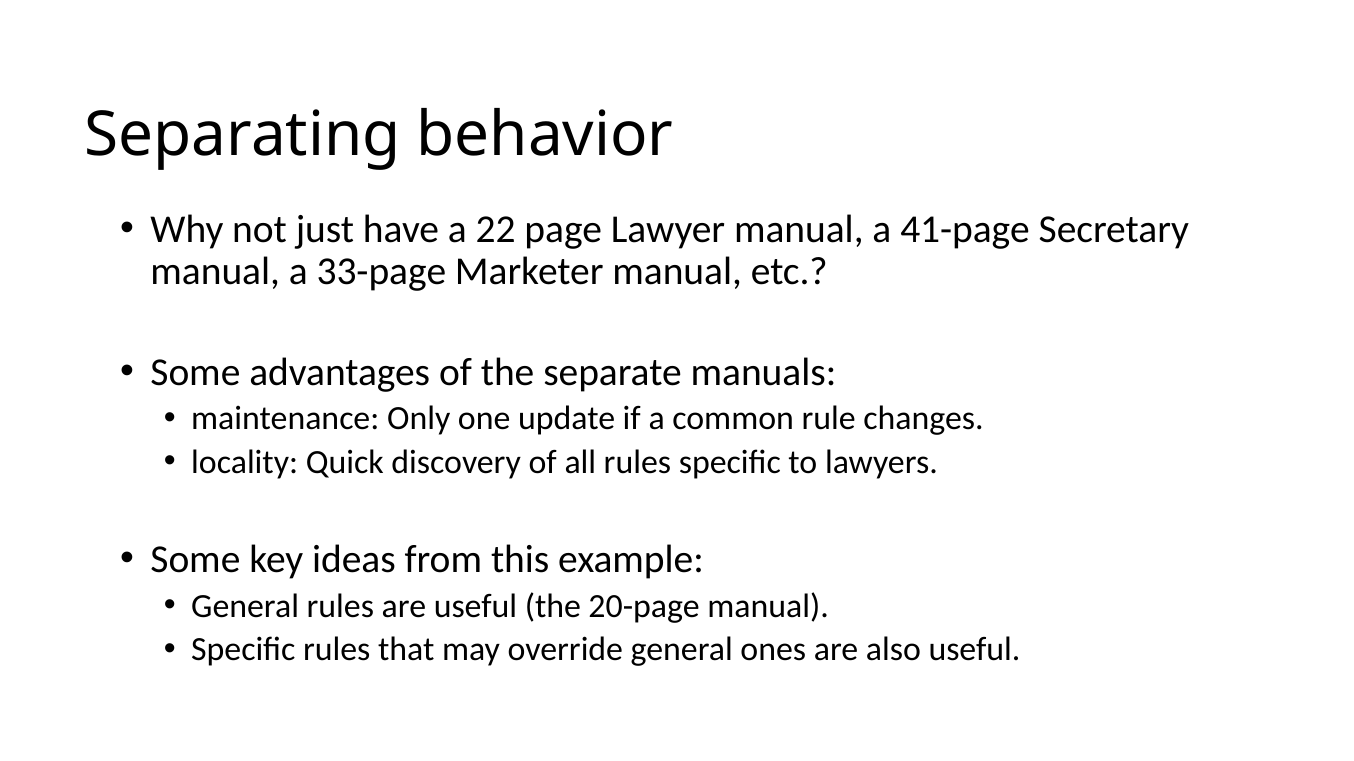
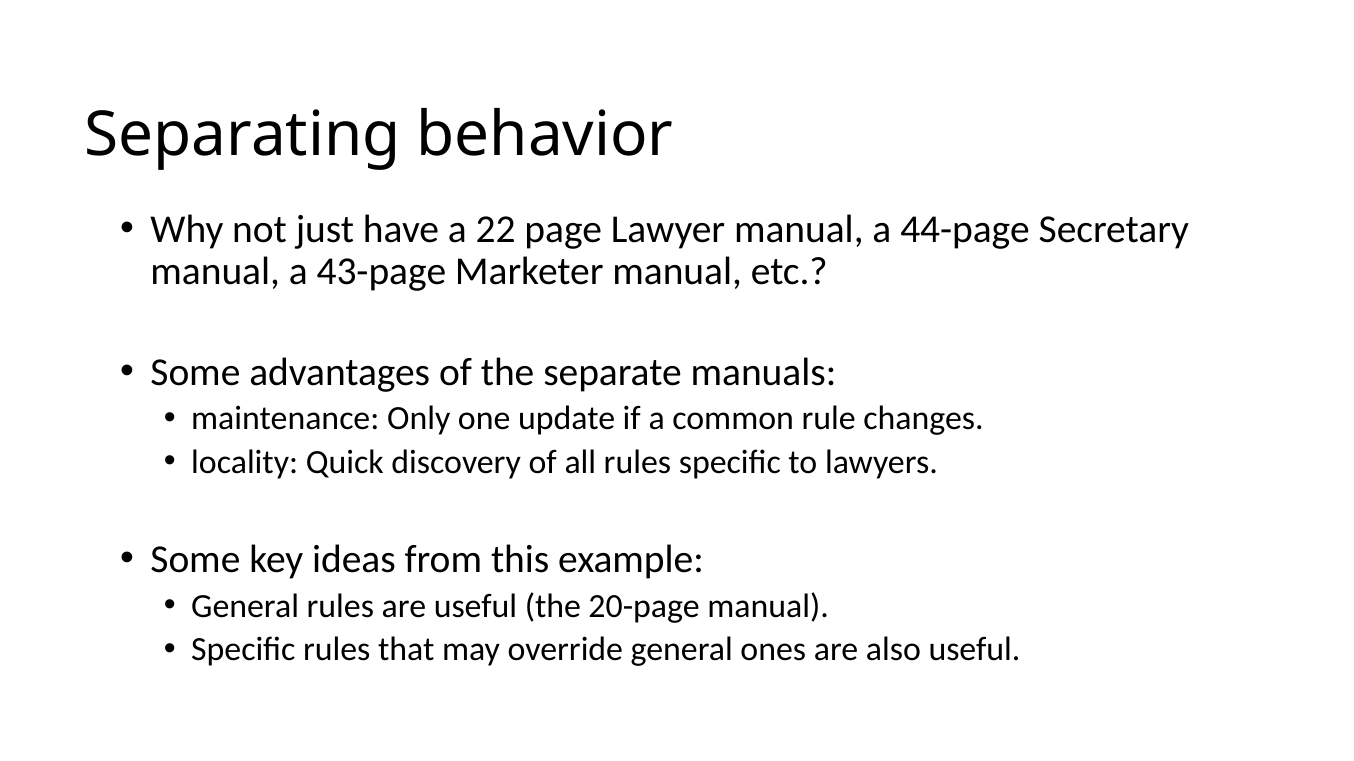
41-page: 41-page -> 44-page (965, 229)
33-page: 33-page -> 43-page (381, 272)
